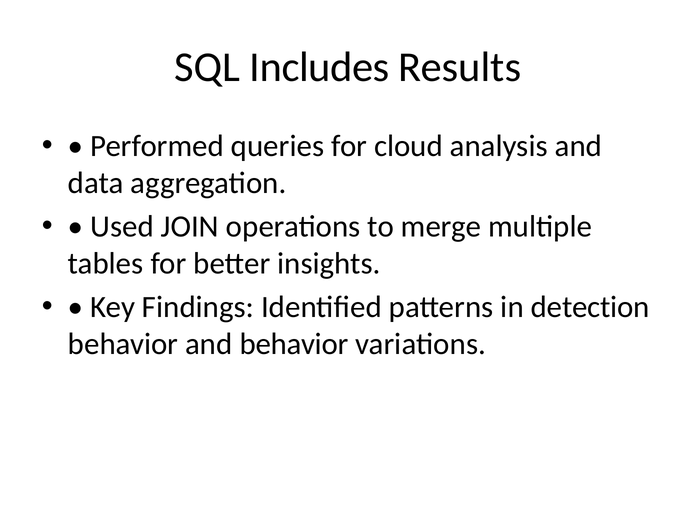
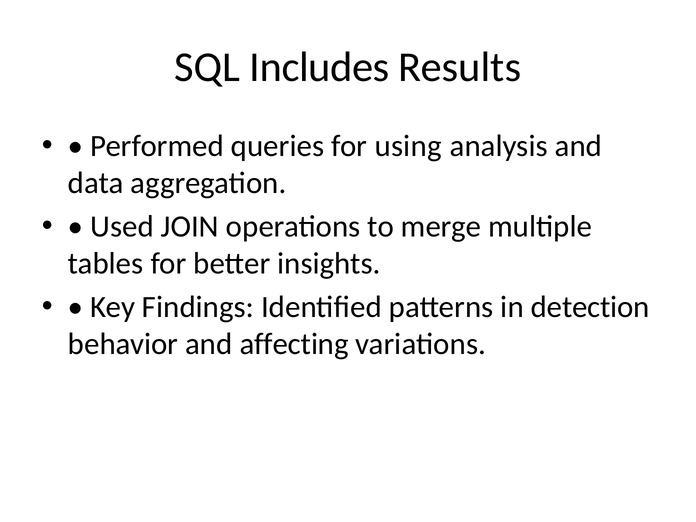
cloud: cloud -> using (408, 146)
and behavior: behavior -> affecting (294, 344)
